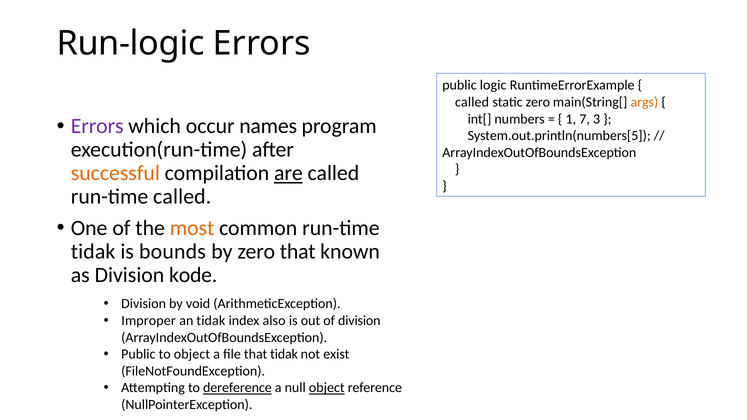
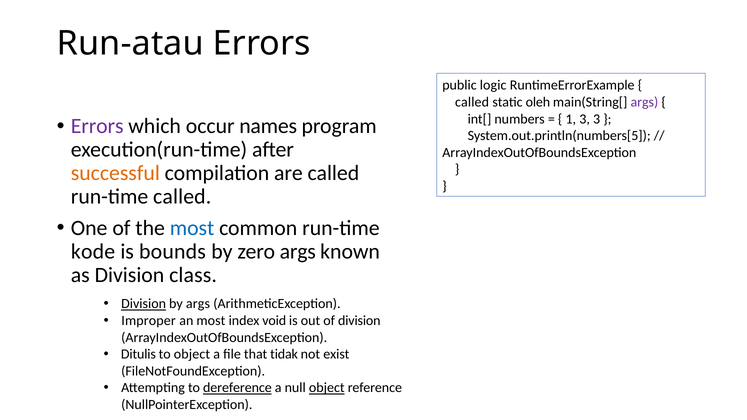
Run-logic: Run-logic -> Run-atau (130, 43)
static zero: zero -> oleh (538, 102)
args colour: orange -> purple (644, 102)
1 7: 7 -> 3 (585, 119)
are underline: present -> none (288, 173)
most colour: orange -> blue (192, 228)
tidak: tidak -> kode (93, 252)
zero that: that -> args (298, 252)
kode: kode -> class (193, 275)
Division underline: none -> present (144, 304)
by void: void -> args (198, 304)
an tidak: tidak -> most (211, 321)
also: also -> void (274, 321)
Public: Public -> Ditulis (138, 354)
